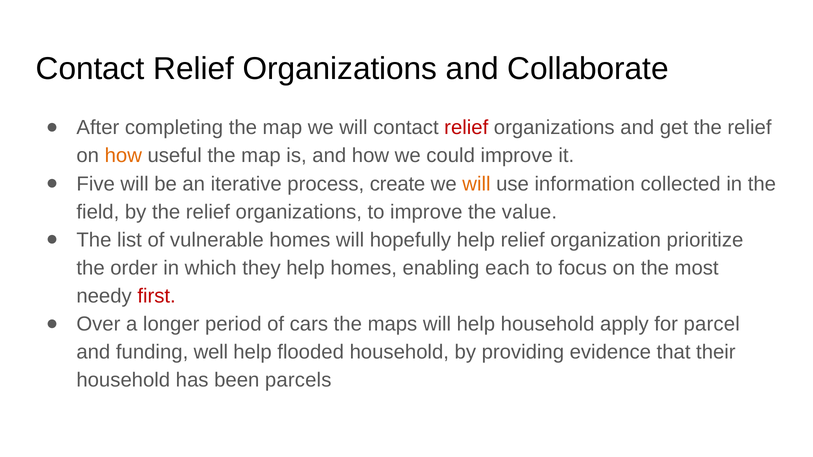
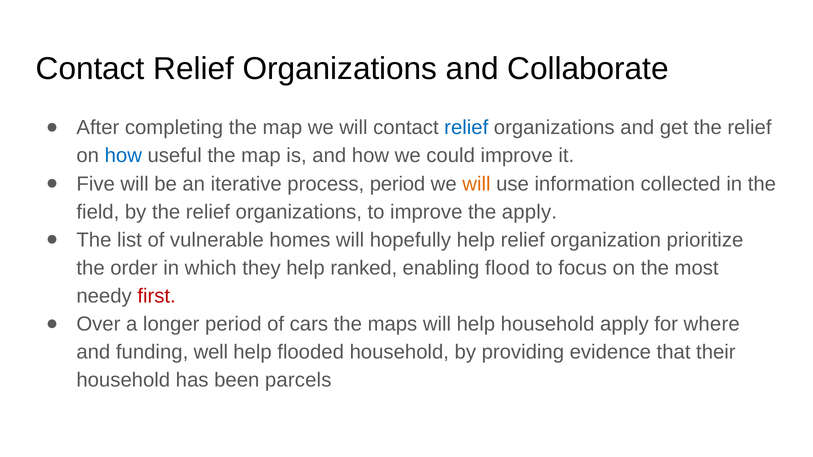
relief colour: red -> blue (466, 128)
how colour: orange -> blue (123, 156)
process create: create -> period (398, 184)
the value: value -> apply (529, 212)
help homes: homes -> ranked (364, 268)
each: each -> flood (508, 268)
parcel: parcel -> where (712, 324)
